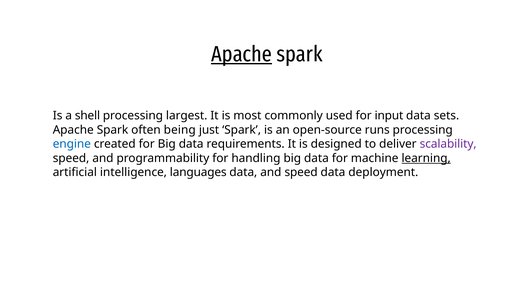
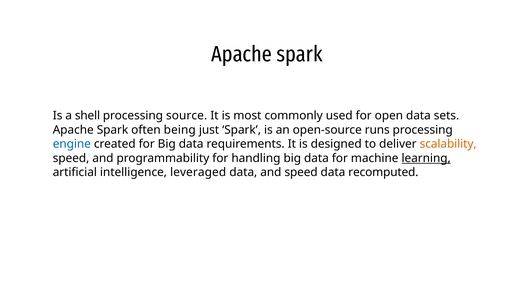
Apache underline: present -> none (242, 54)
largest: largest -> source (187, 116)
input: input -> open (389, 116)
scalability colour: purple -> orange (448, 144)
languages: languages -> leveraged (198, 172)
deployment: deployment -> recomputed (383, 172)
